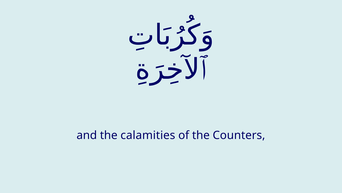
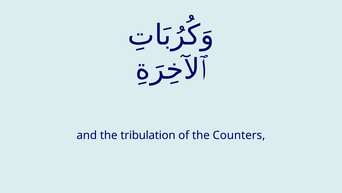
calamities: calamities -> tribulation (148, 135)
